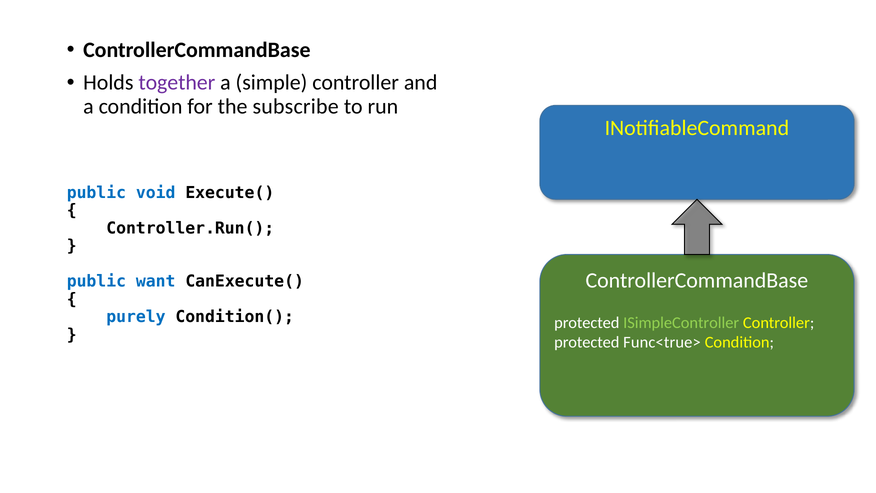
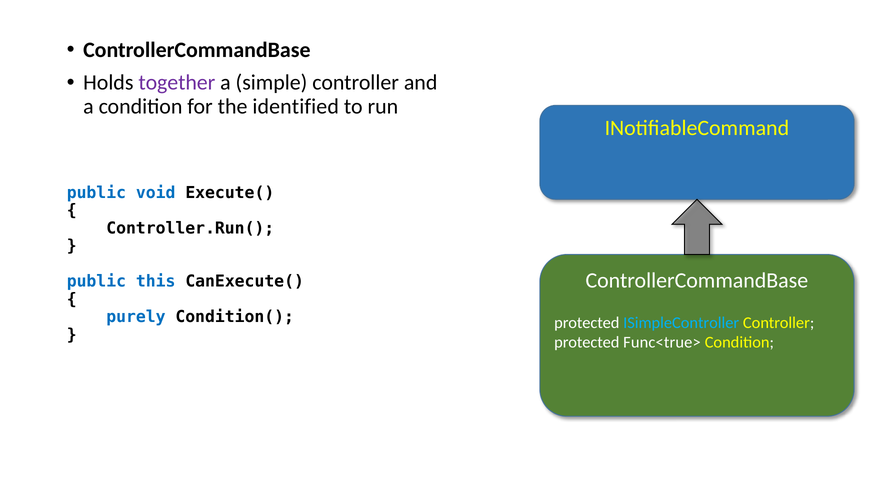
subscribe: subscribe -> identified (296, 106)
want: want -> this (156, 281)
ISimpleController colour: light green -> light blue (681, 322)
